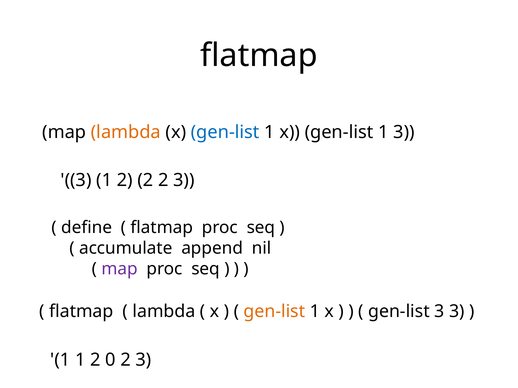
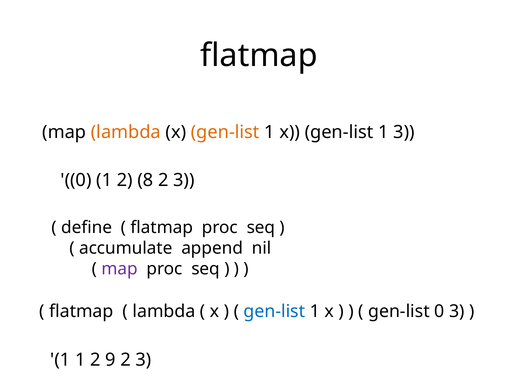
gen-list colour: blue -> orange (225, 132)
3: 3 -> 0 (76, 180)
1 2 2: 2 -> 8 (145, 180)
gen-list colour: orange -> blue (274, 312)
gen-list 3: 3 -> 0 (439, 312)
0: 0 -> 9 (111, 360)
